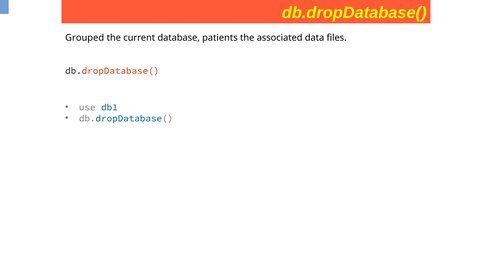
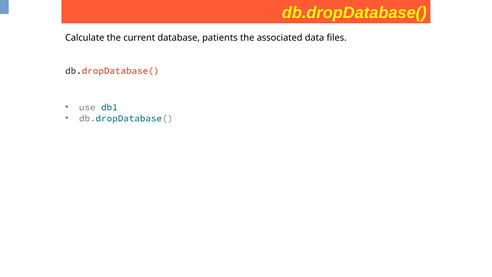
Grouped: Grouped -> Calculate (85, 38)
